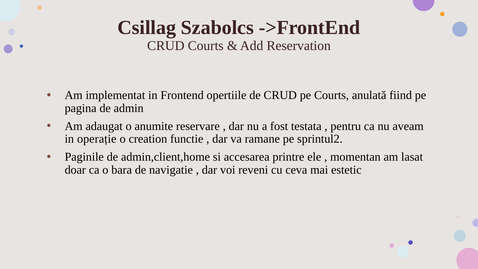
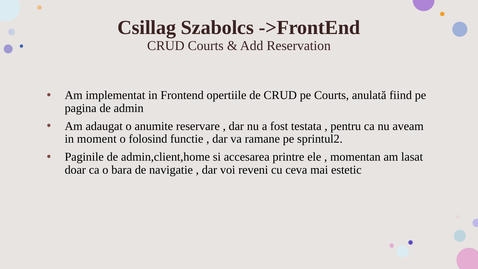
operație: operație -> moment (97, 139)
creation: creation -> folosind (148, 139)
